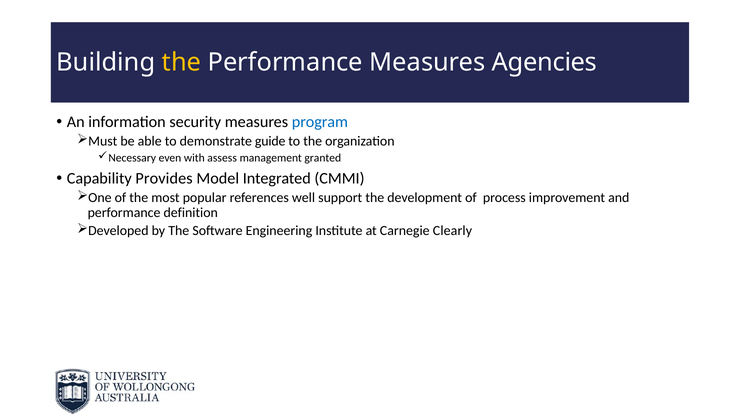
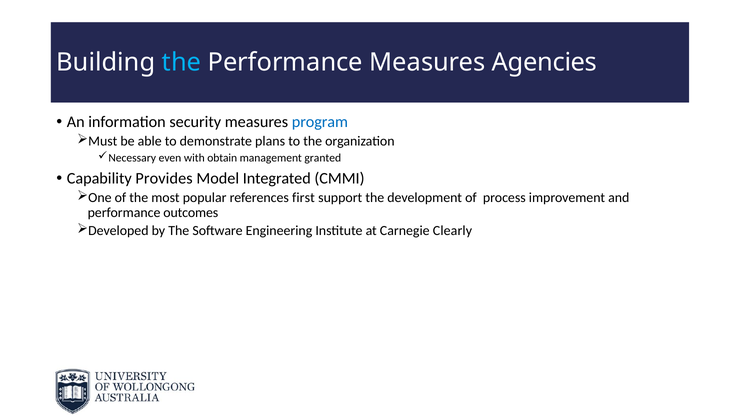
the colour: yellow -> light blue (182, 62)
guide: guide -> plans (270, 141)
assess: assess -> obtain (222, 158)
well: well -> first (303, 198)
definition: definition -> outcomes (191, 213)
